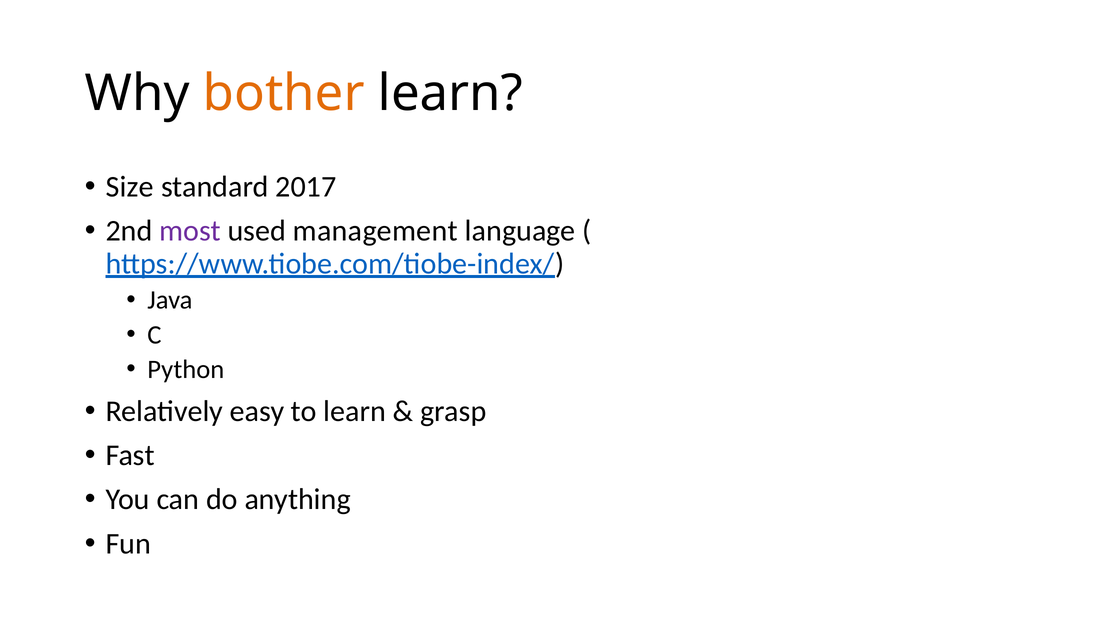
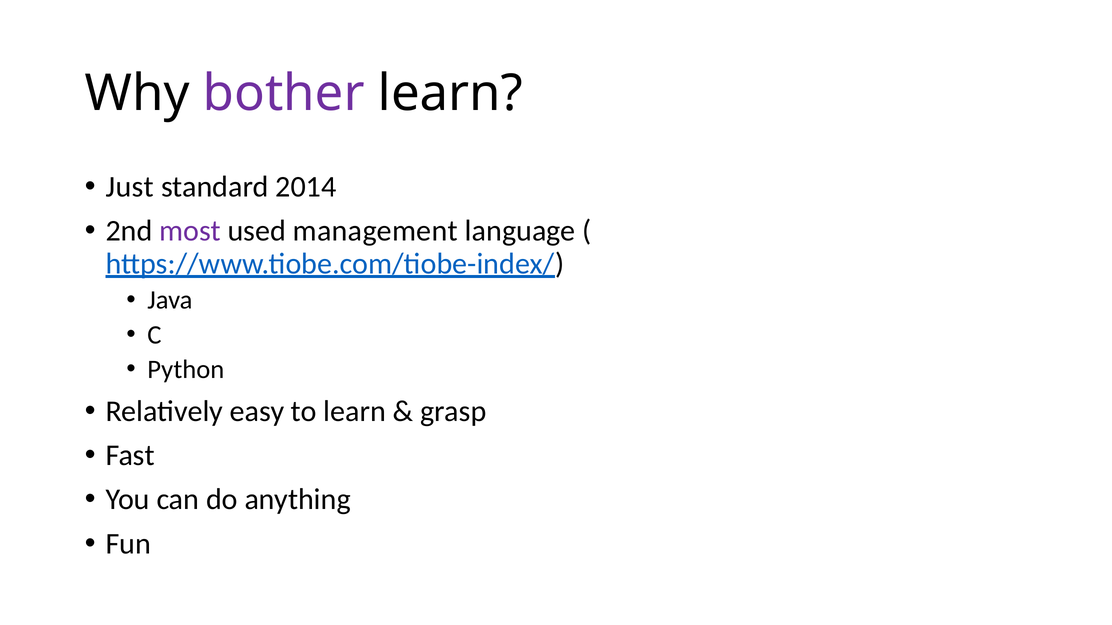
bother colour: orange -> purple (284, 93)
Size: Size -> Just (130, 187)
2017: 2017 -> 2014 (306, 187)
